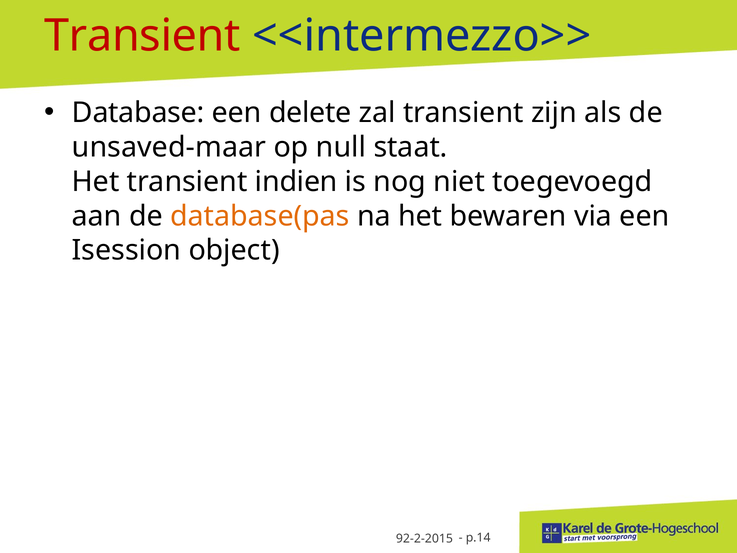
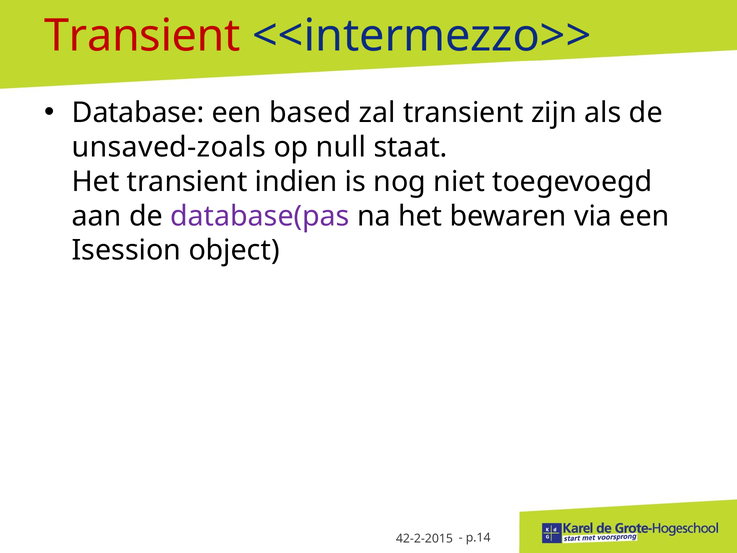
delete: delete -> based (310, 113)
unsaved-maar: unsaved-maar -> unsaved-zoals (169, 147)
database(pas colour: orange -> purple (260, 216)
92-2-2015: 92-2-2015 -> 42-2-2015 (424, 538)
